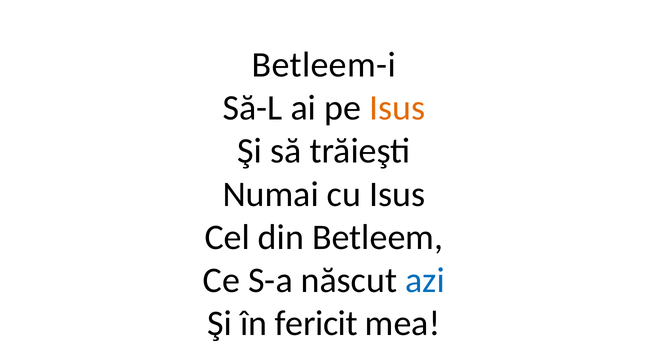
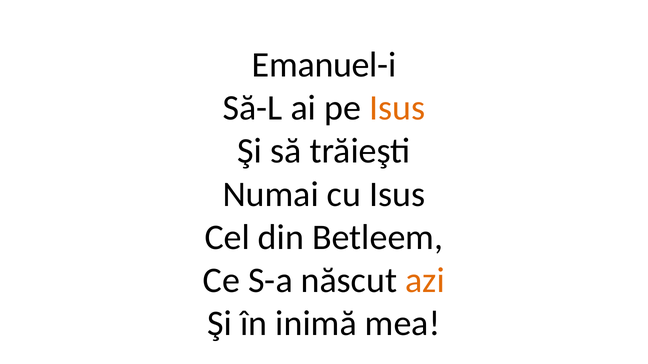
Betleem-i: Betleem-i -> Emanuel-i (324, 65)
azi colour: blue -> orange (425, 281)
fericit: fericit -> inimă (316, 324)
